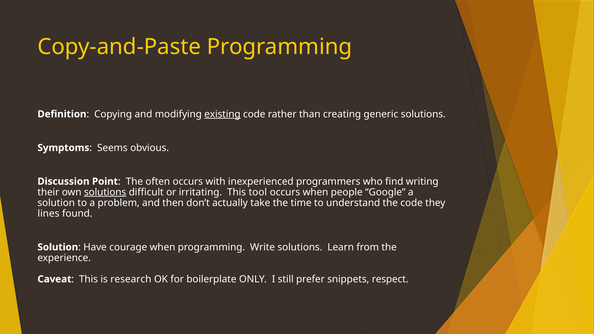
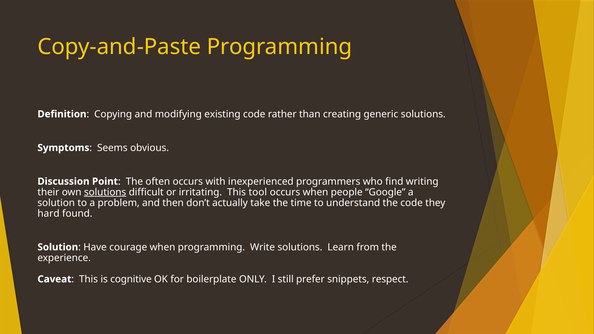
existing underline: present -> none (222, 114)
lines: lines -> hard (48, 214)
research: research -> cognitive (131, 279)
